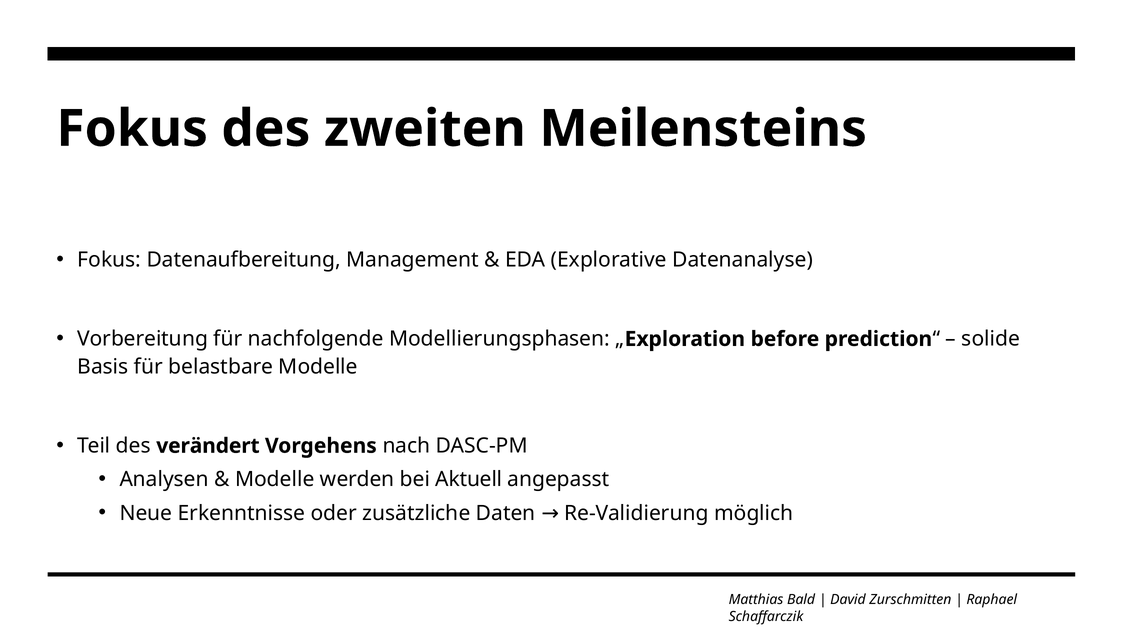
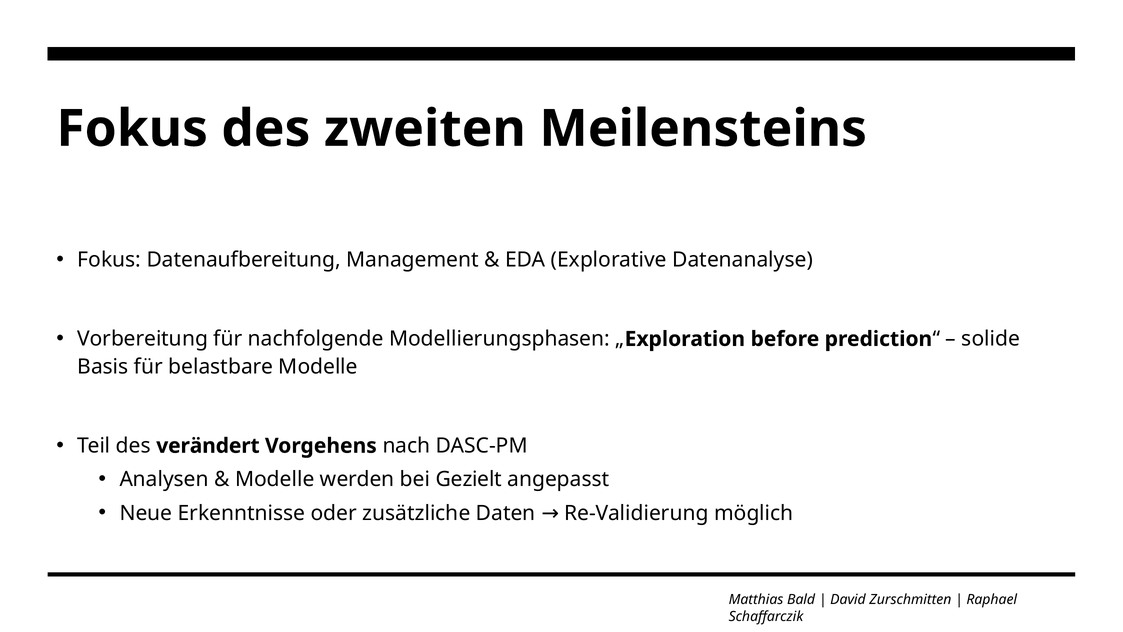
Aktuell: Aktuell -> Gezielt (469, 479)
